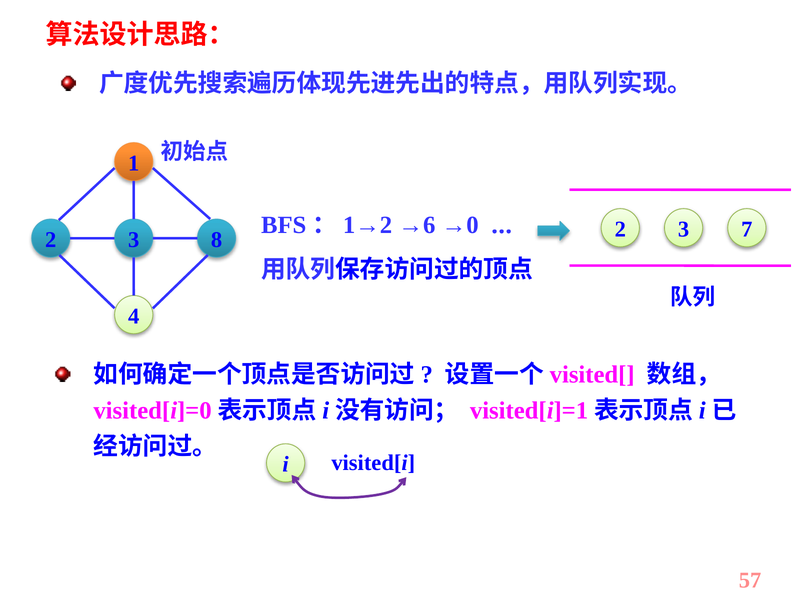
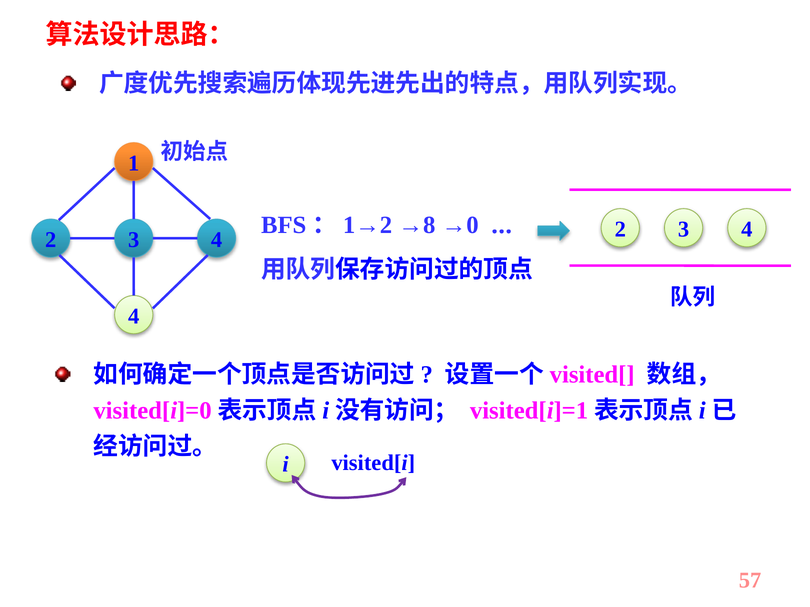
→6: →6 -> →8 (417, 225)
7: 7 -> 4 (747, 229)
8: 8 -> 4 (217, 240)
